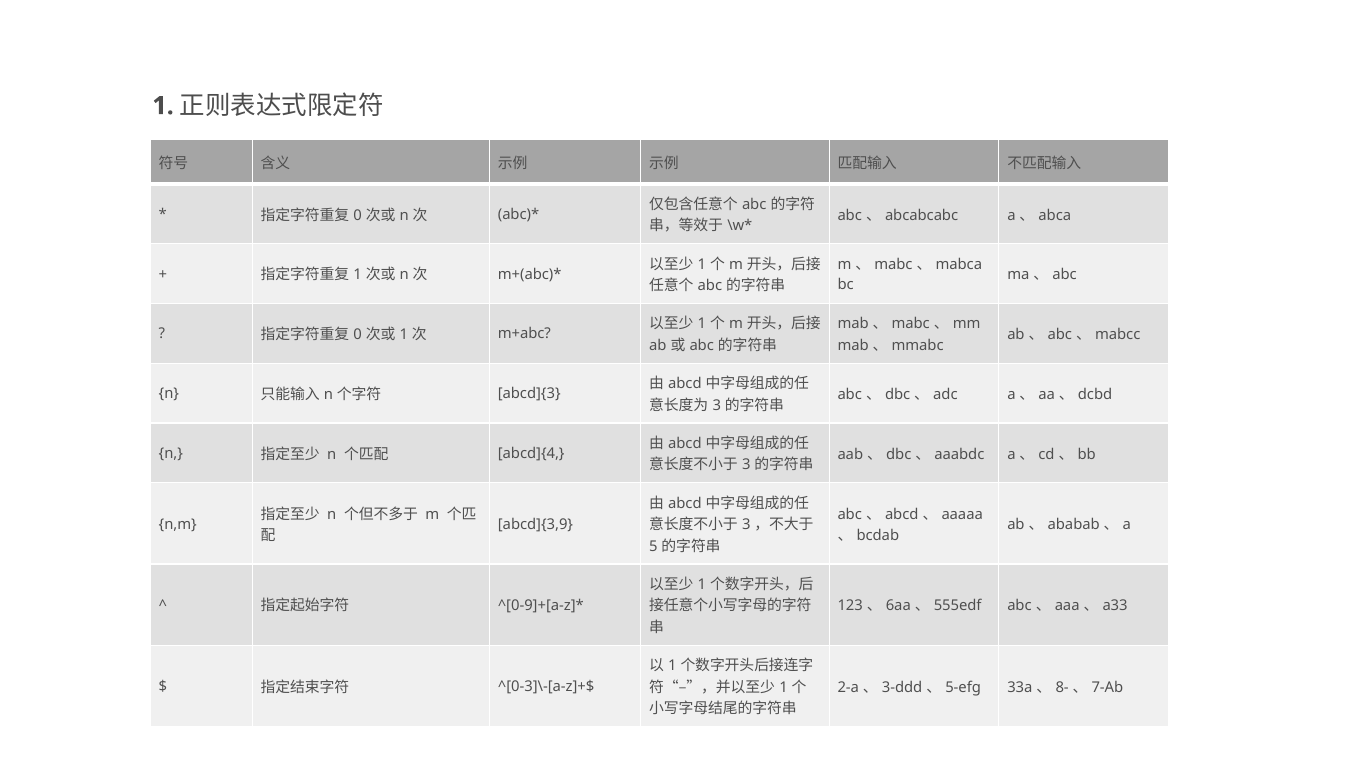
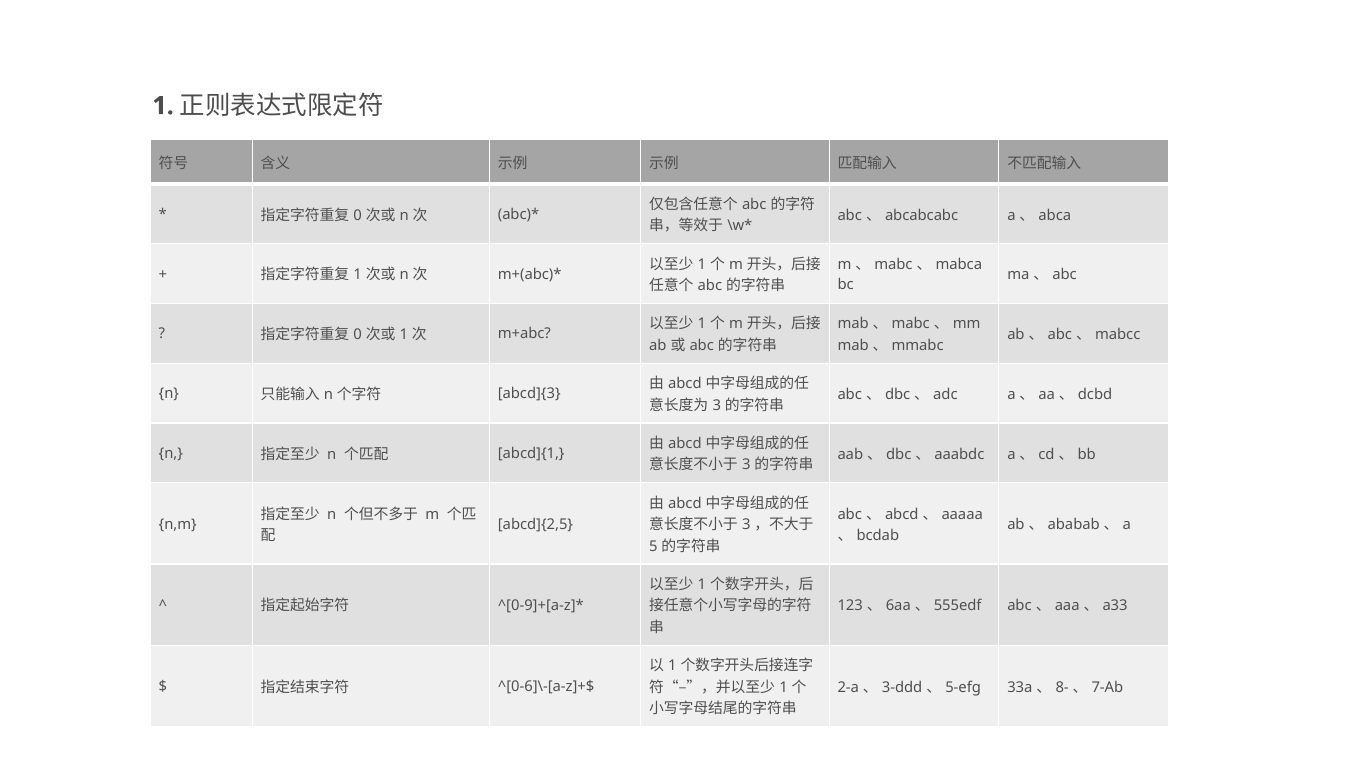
abcd]{4: abcd]{4 -> abcd]{1 (531, 454)
abcd]{3,9: abcd]{3,9 -> abcd]{2,5 (535, 524)
^[0-3]\-[a-z]+$: ^[0-3]\-[a-z]+$ -> ^[0-6]\-[a-z]+$ (546, 686)
